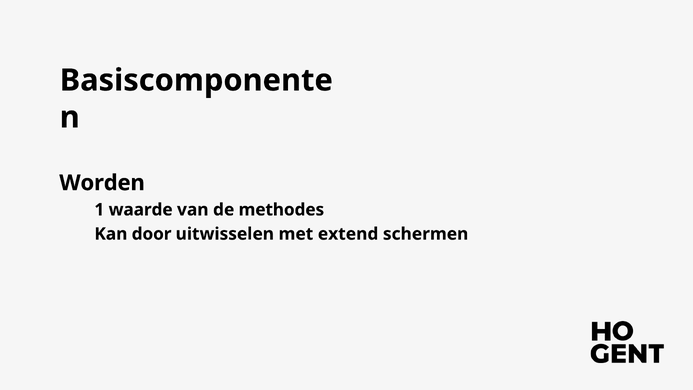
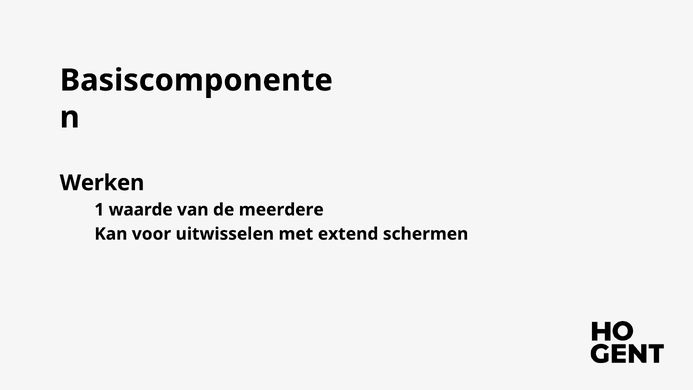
Worden: Worden -> Werken (102, 183)
methodes: methodes -> meerdere (281, 210)
door: door -> voor (151, 234)
